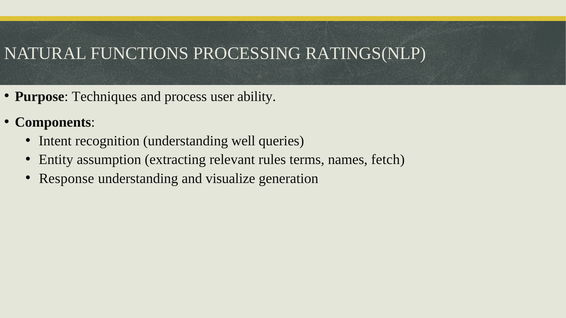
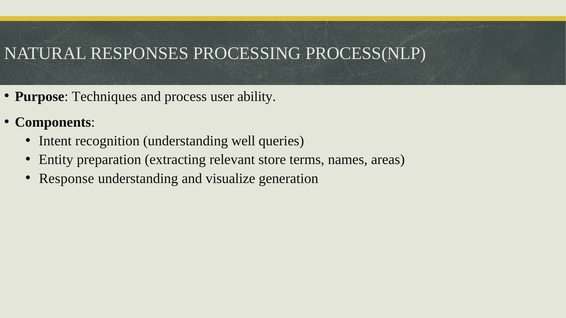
FUNCTIONS: FUNCTIONS -> RESPONSES (139, 53)
RATINGS(NLP: RATINGS(NLP -> PROCESS(NLP (366, 53)
assumption: assumption -> preparation (109, 160)
rules: rules -> store (272, 160)
fetch: fetch -> areas (388, 160)
